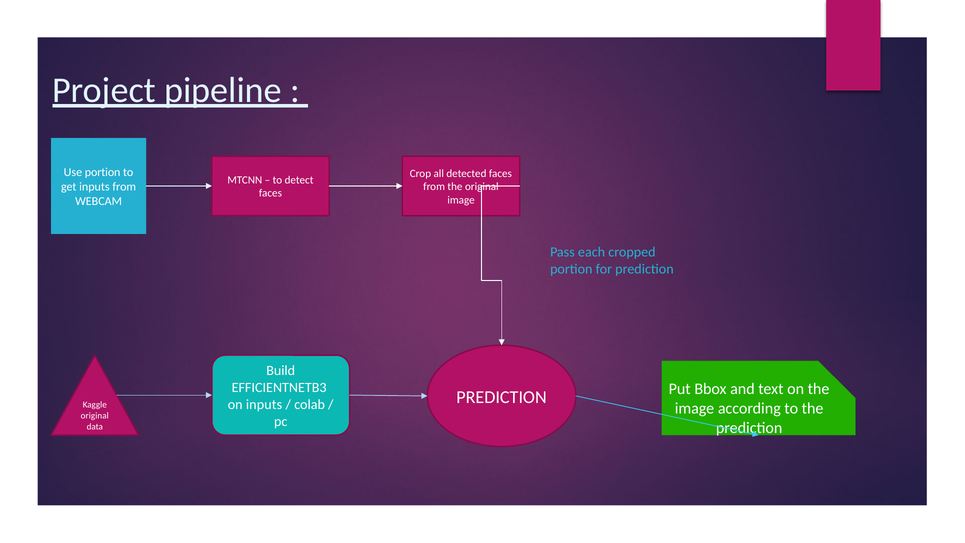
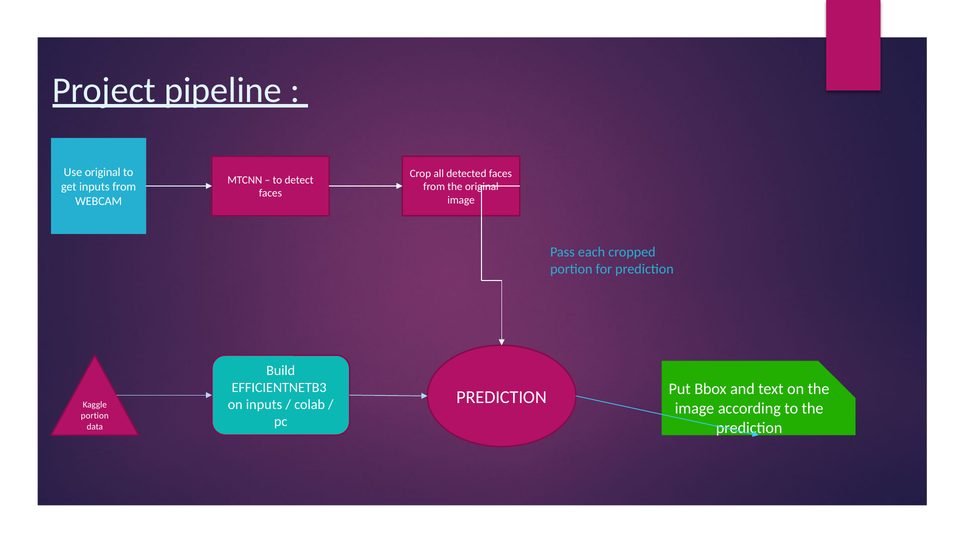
Use portion: portion -> original (103, 172)
original: original -> portion (95, 416)
